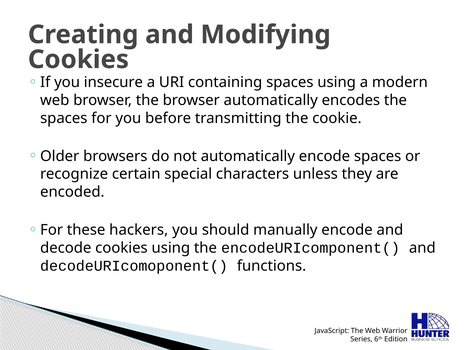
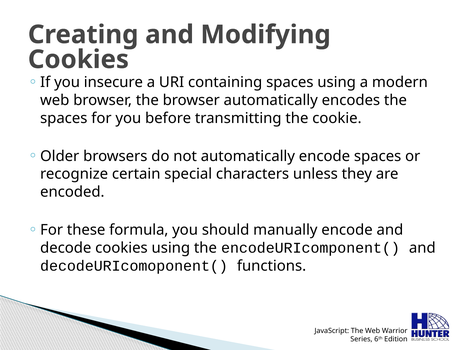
hackers: hackers -> formula (139, 230)
